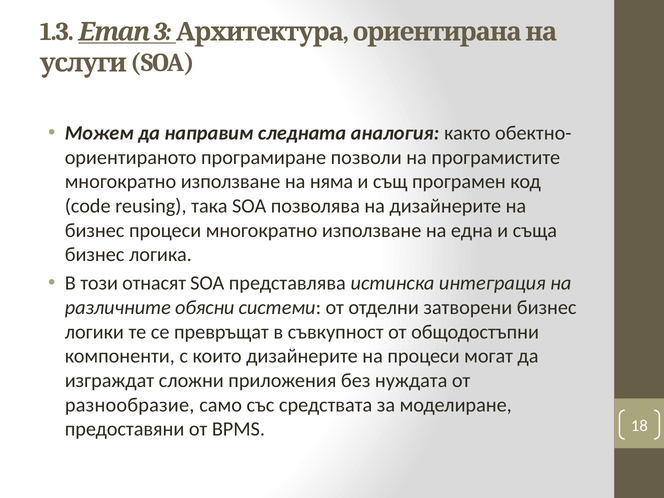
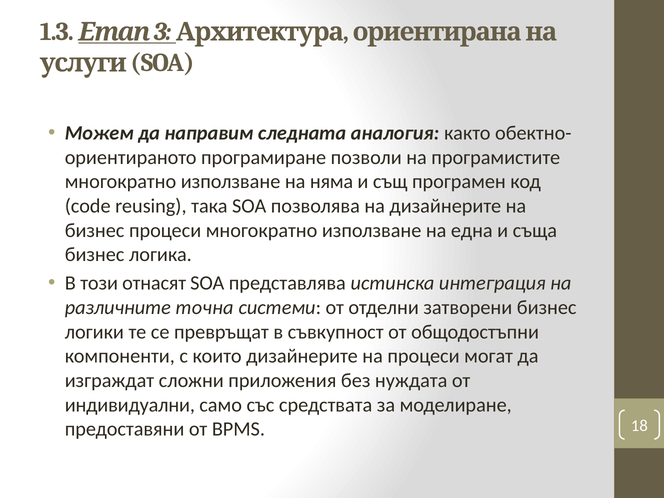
обясни: обясни -> точна (205, 308)
разнообразие: разнообразие -> индивидуални (130, 405)
